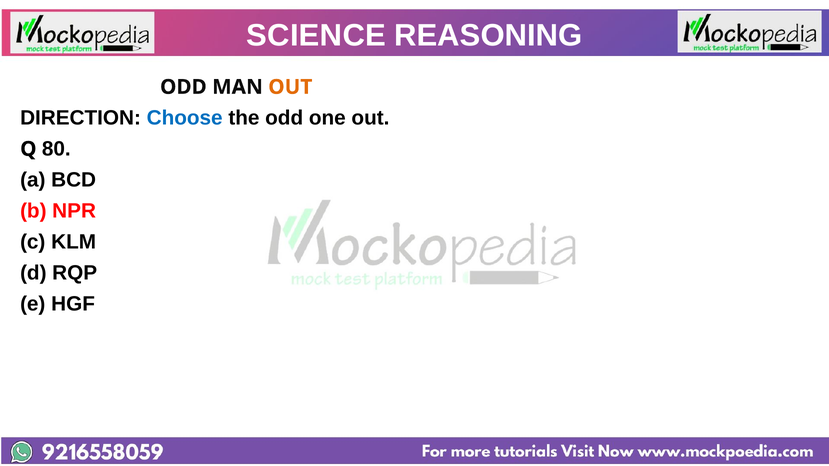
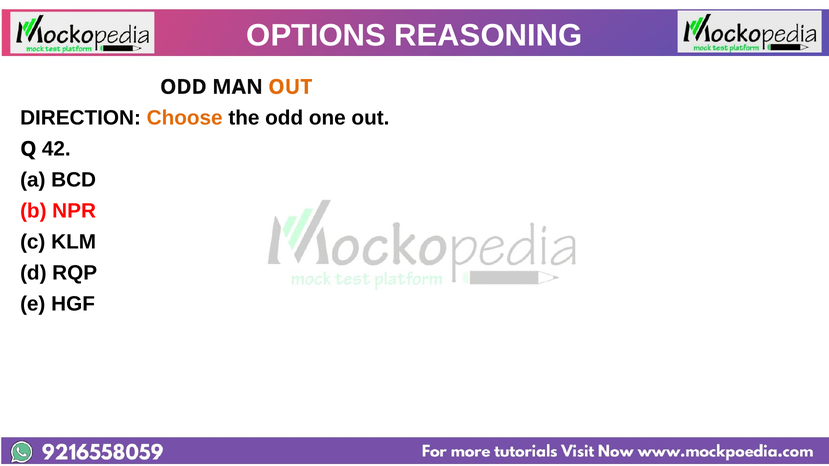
SCIENCE: SCIENCE -> OPTIONS (316, 36)
Choose colour: blue -> orange (185, 118)
80: 80 -> 42 (56, 149)
